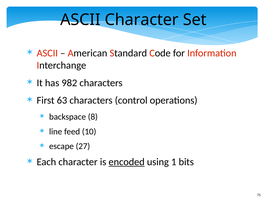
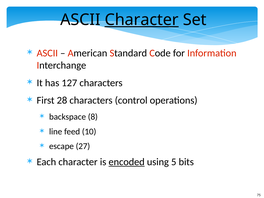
Character underline: none -> present (142, 20)
982: 982 -> 127 (69, 83)
63: 63 -> 28 (62, 100)
1: 1 -> 5 (174, 162)
